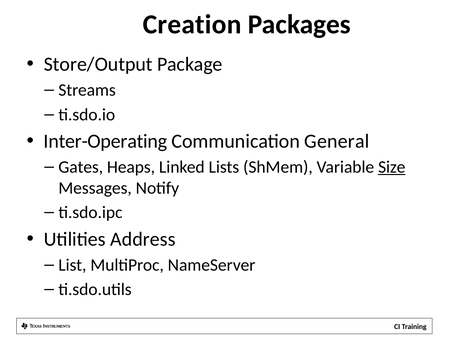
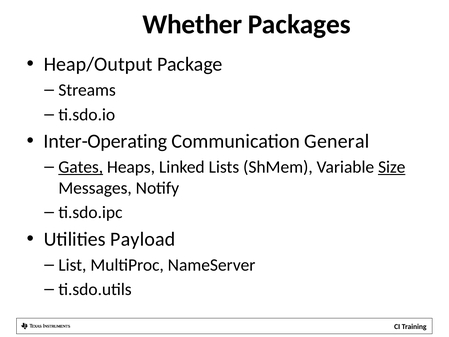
Creation: Creation -> Whether (192, 24)
Store/Output: Store/Output -> Heap/Output (98, 64)
Gates underline: none -> present (81, 167)
Address: Address -> Payload (143, 239)
